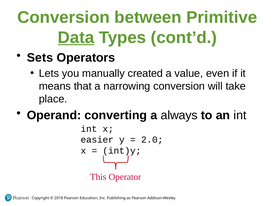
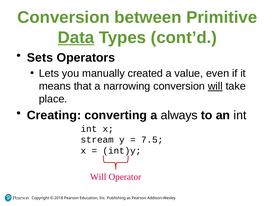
will underline: none -> present (215, 86)
Operand: Operand -> Creating (54, 115)
easier: easier -> stream (97, 140)
2.0: 2.0 -> 7.5 (152, 140)
This: This -> Will (98, 177)
